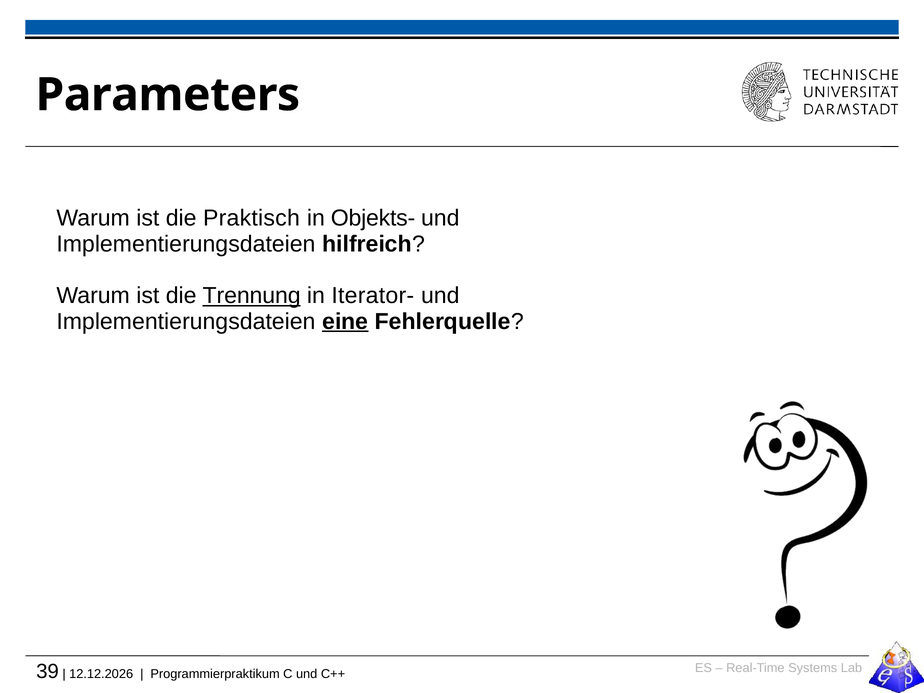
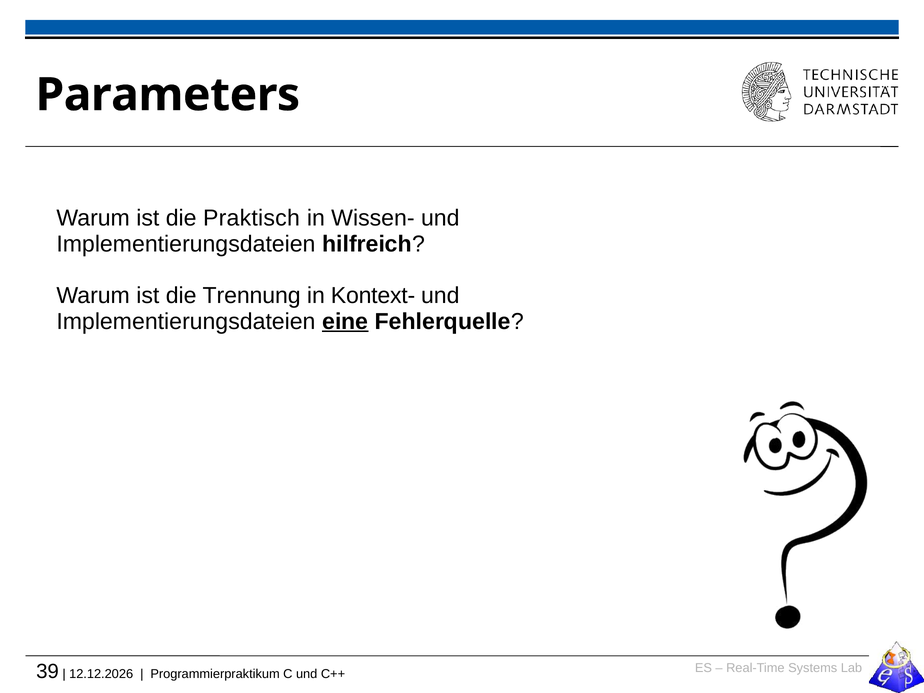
Objekts-: Objekts- -> Wissen- (373, 218)
Trennung underline: present -> none (252, 296)
Iterator-: Iterator- -> Kontext- (373, 296)
